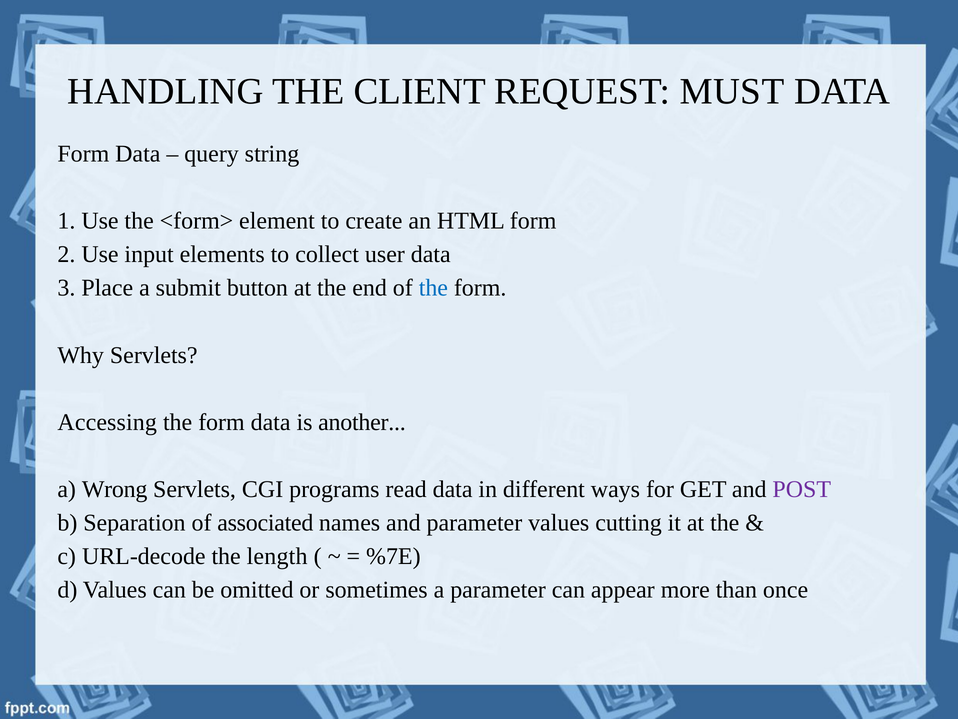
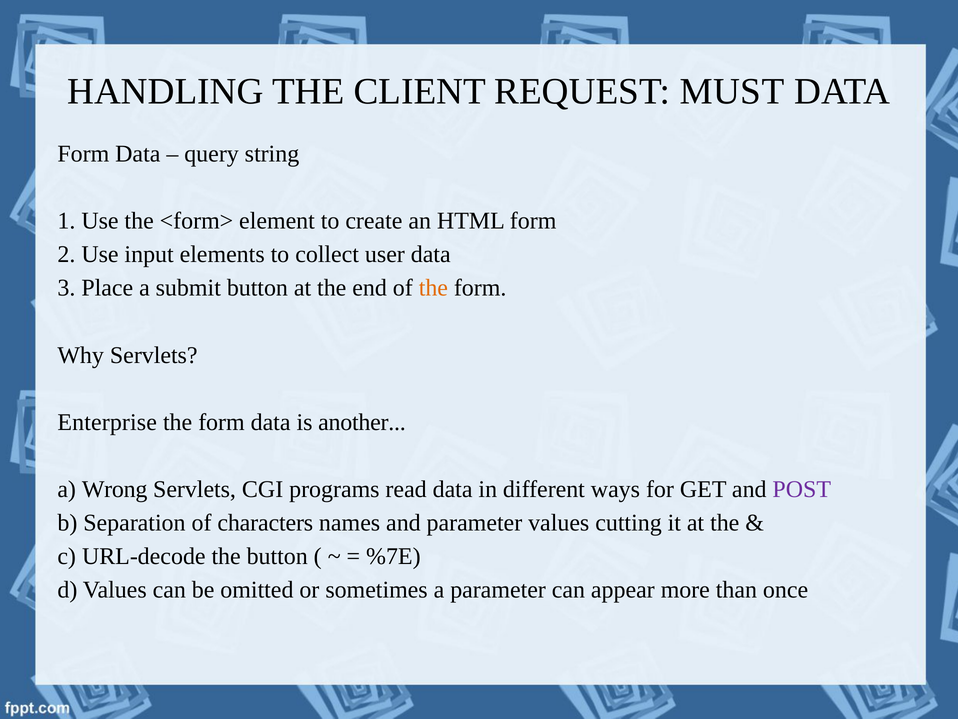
the colour: blue -> orange (433, 288)
Accessing: Accessing -> Enterprise (107, 422)
associated: associated -> characters (265, 523)
the length: length -> button (277, 556)
